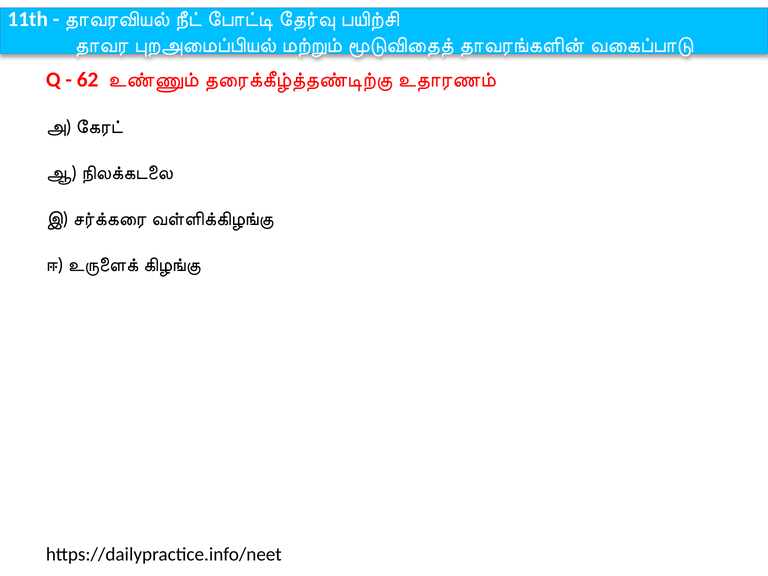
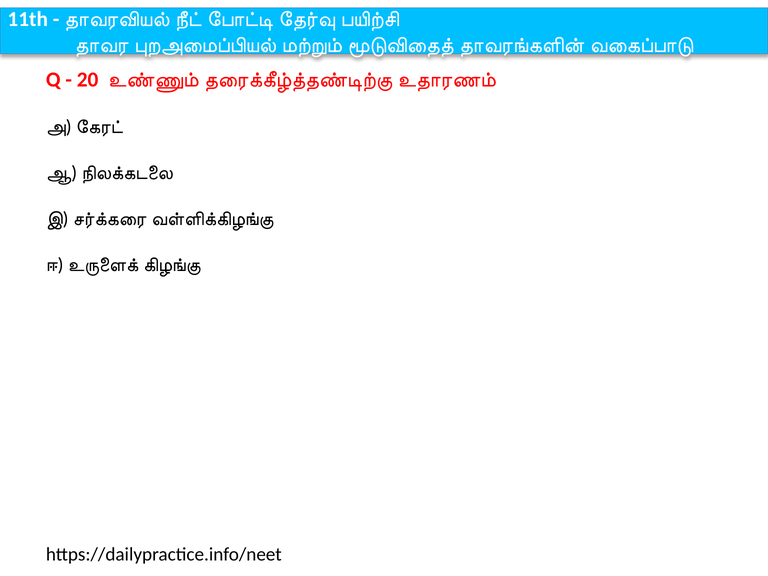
62: 62 -> 20 (88, 80)
